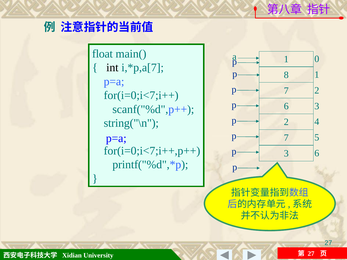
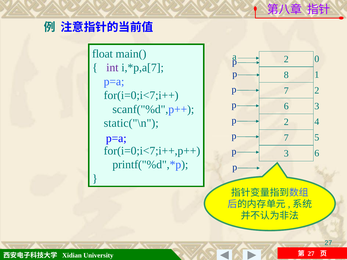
1: 1 -> 2 (286, 59)
int colour: black -> purple (112, 68)
string("\n: string("\n -> static("\n (131, 123)
